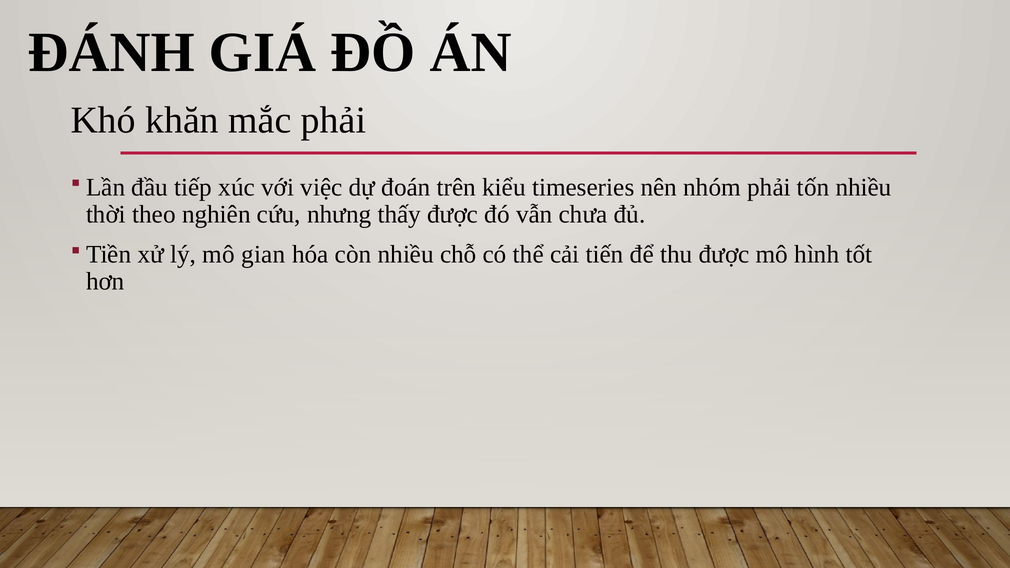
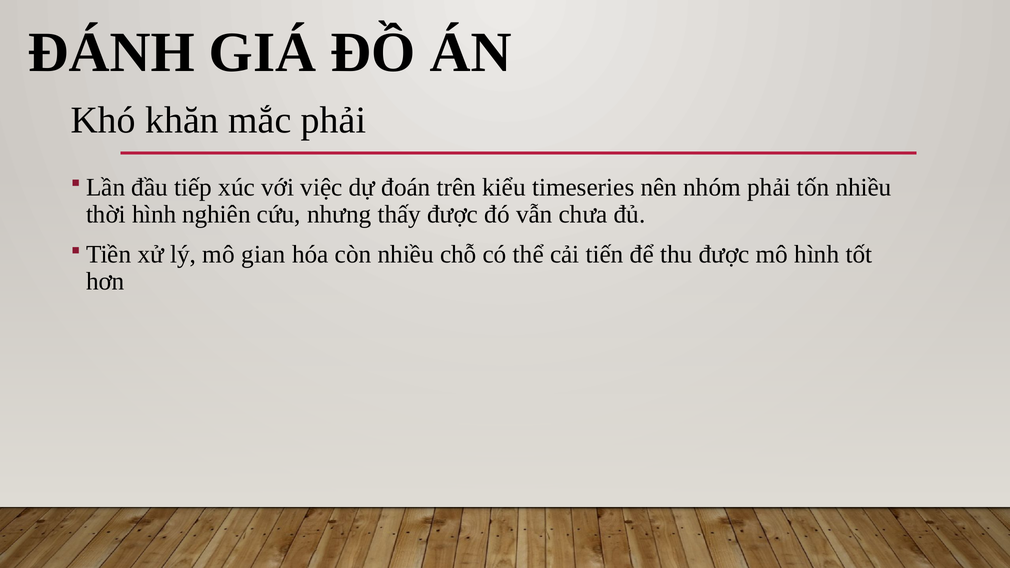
thời theo: theo -> hình (154, 214)
